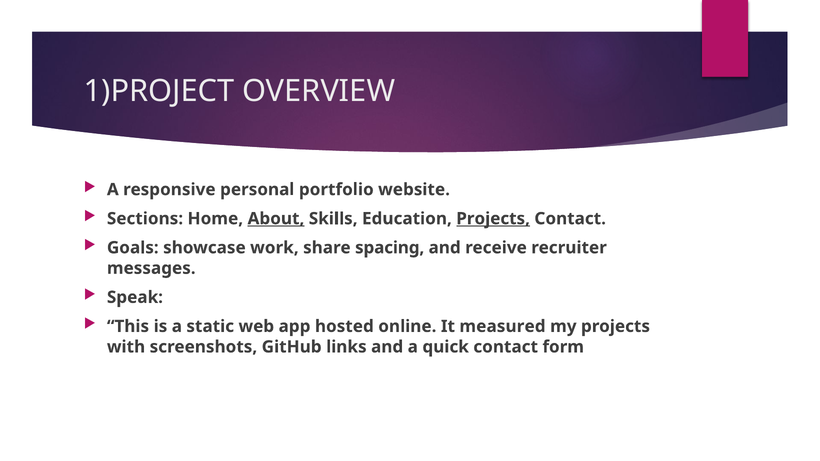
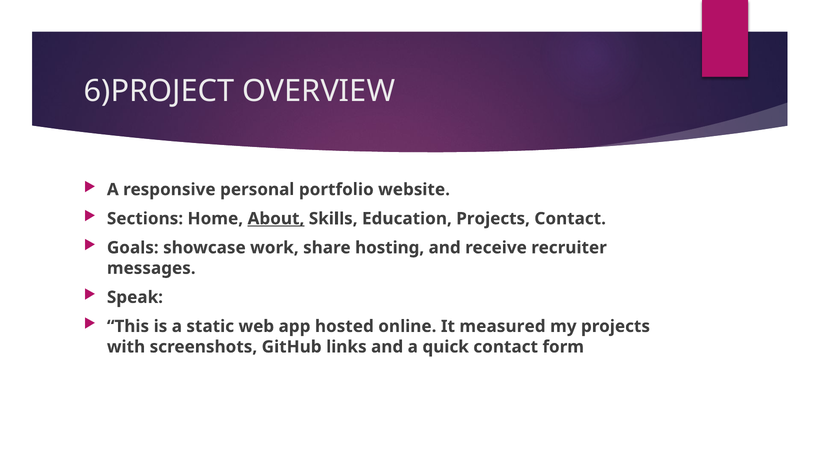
1)PROJECT: 1)PROJECT -> 6)PROJECT (159, 91)
Projects underline: present -> none (493, 219)
spacing: spacing -> hosting (390, 248)
